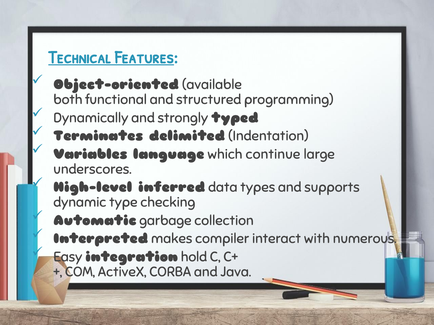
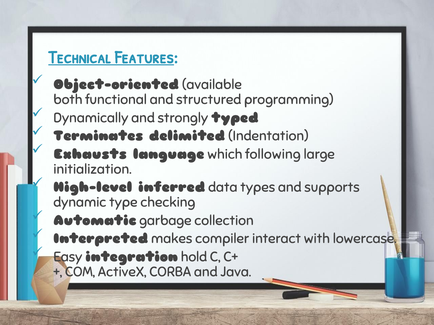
Variables: Variables -> Exhausts (90, 154)
continue: continue -> following (273, 154)
underscores: underscores -> initialization (92, 169)
numerous: numerous -> lowercase (365, 239)
